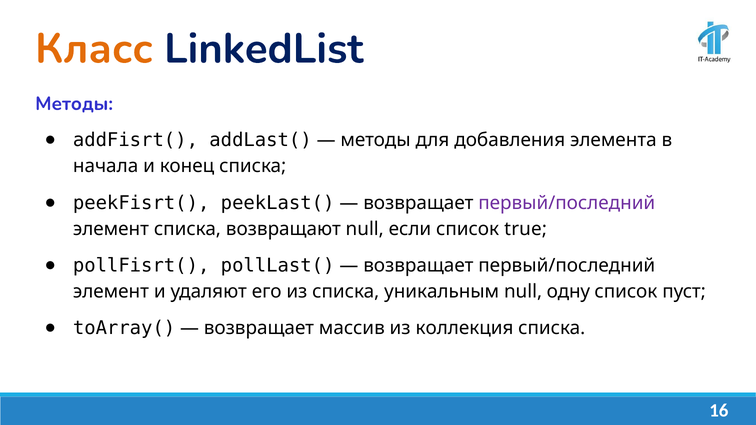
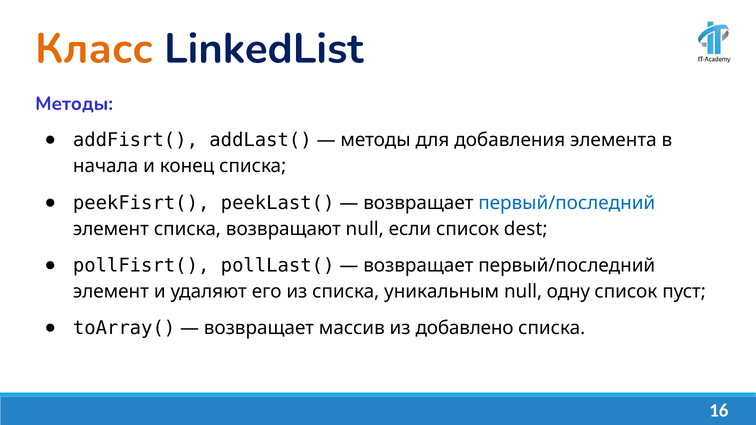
первый/последний colour: purple -> blue (567, 203)
true: true -> dest (526, 229)
коллекция: коллекция -> добавлено (465, 328)
